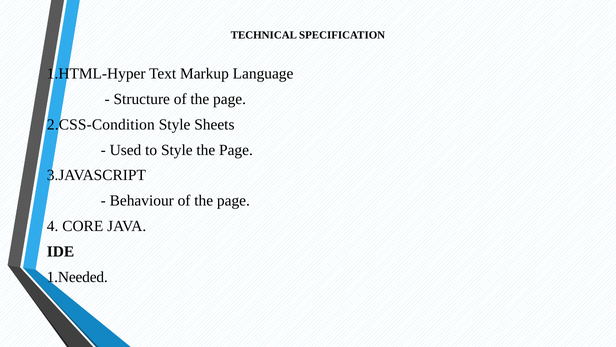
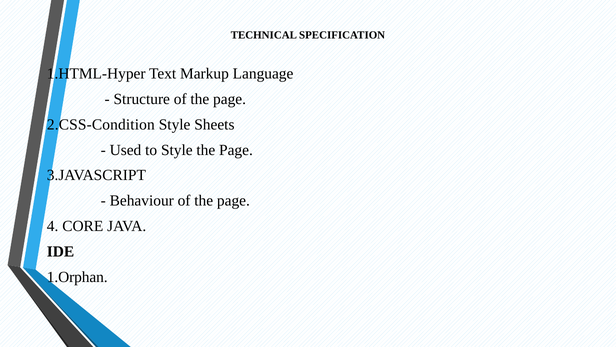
1.Needed: 1.Needed -> 1.Orphan (77, 277)
